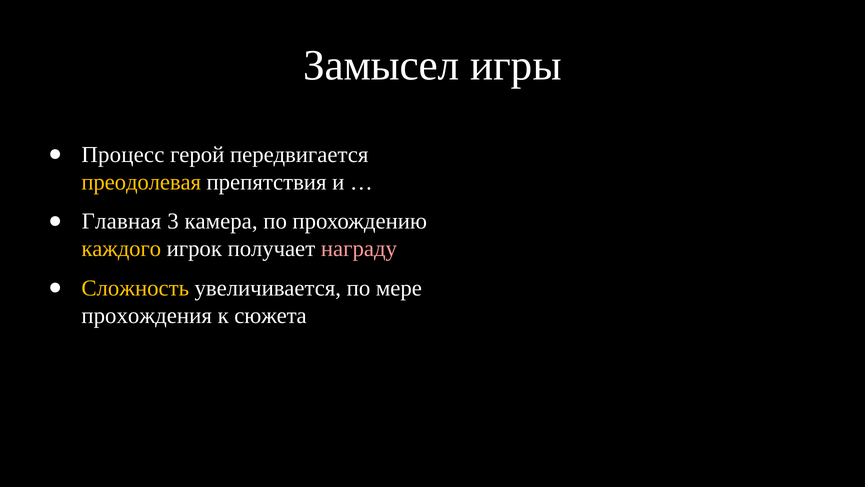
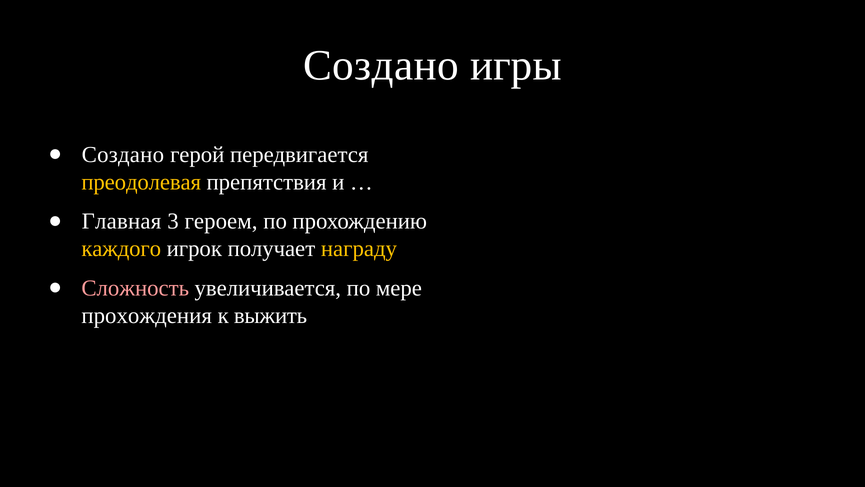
Замысел: Замысел -> Создано (381, 65)
Процесс: Процесс -> Создано (123, 155)
камера: камера -> героем (221, 221)
награду colour: pink -> yellow (359, 249)
Сложность colour: yellow -> pink (135, 288)
сюжета: сюжета -> выжить (271, 315)
